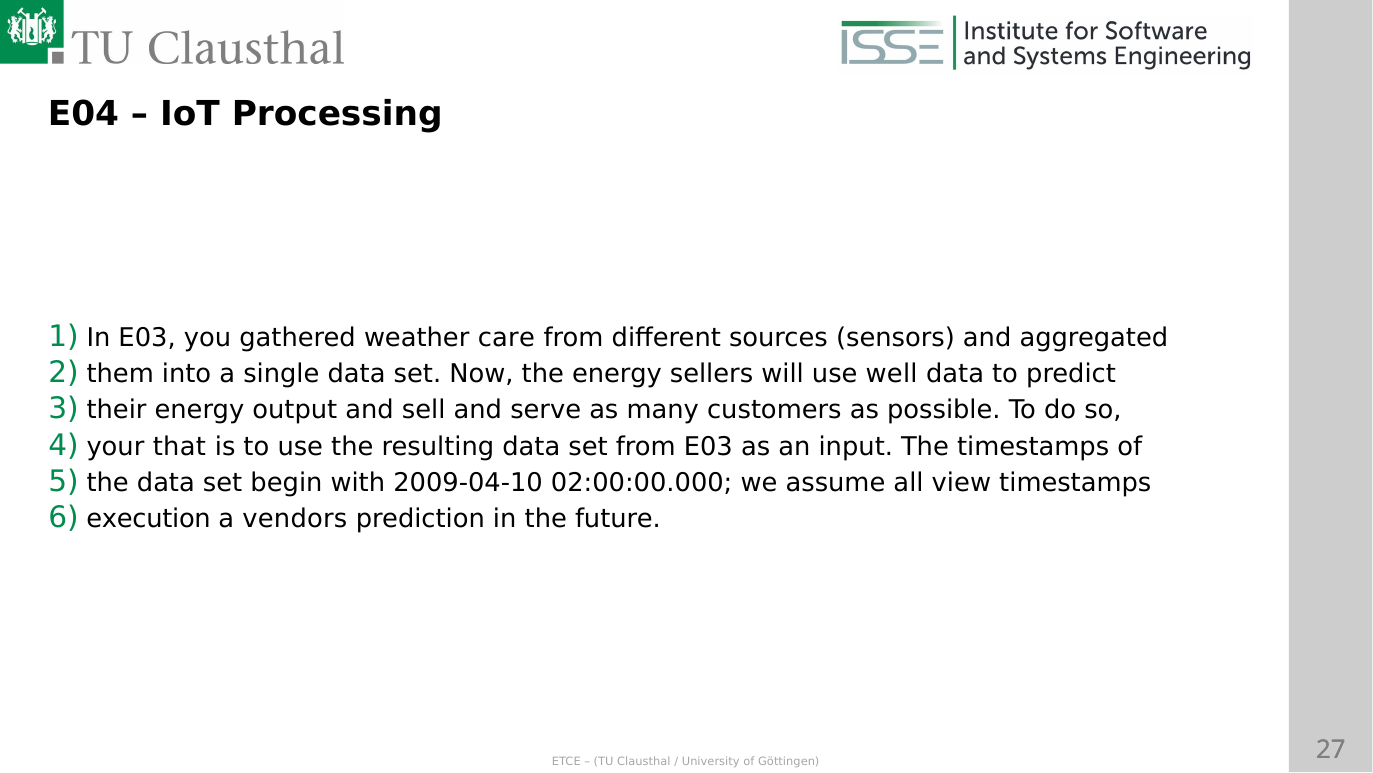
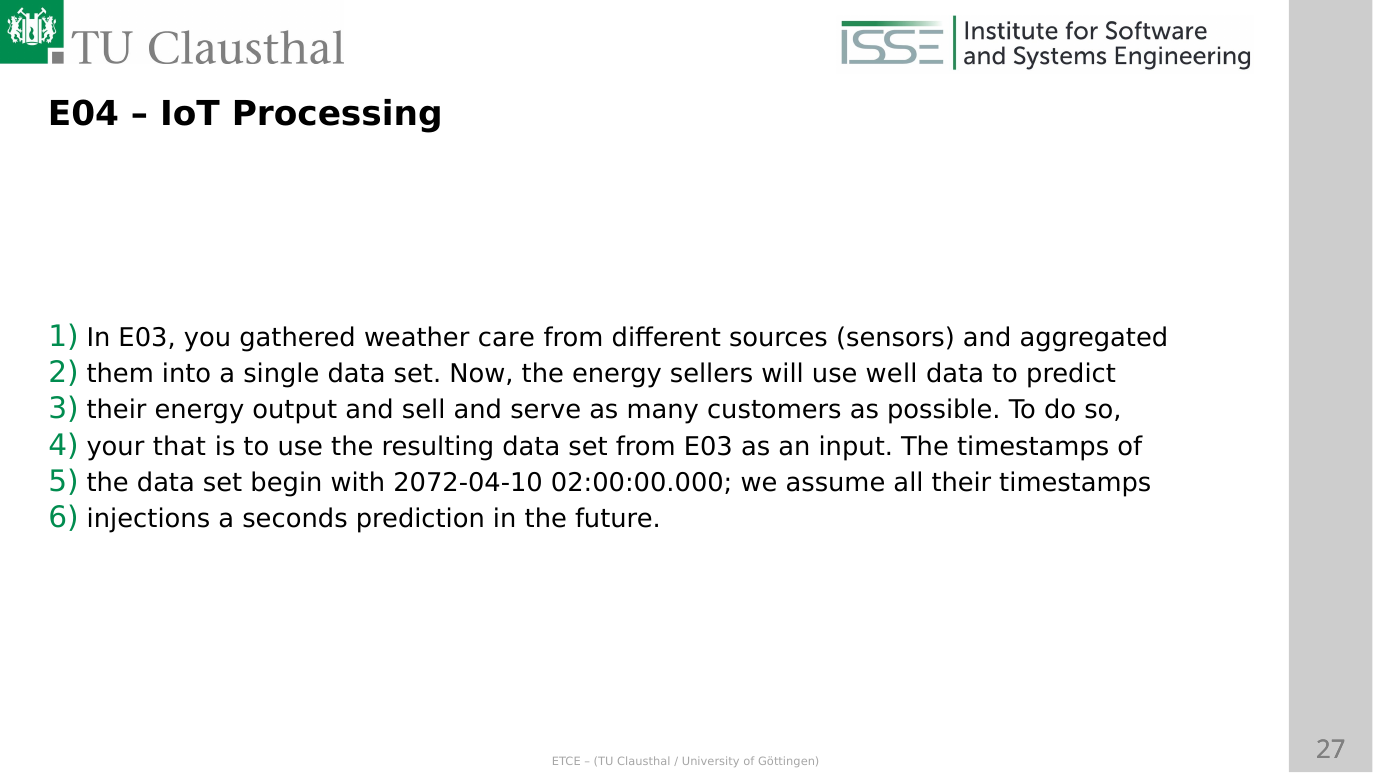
2009-04-10: 2009-04-10 -> 2072-04-10 (468, 482)
all view: view -> their (961, 482)
execution: execution -> injections (148, 518)
vendors: vendors -> seconds (295, 518)
